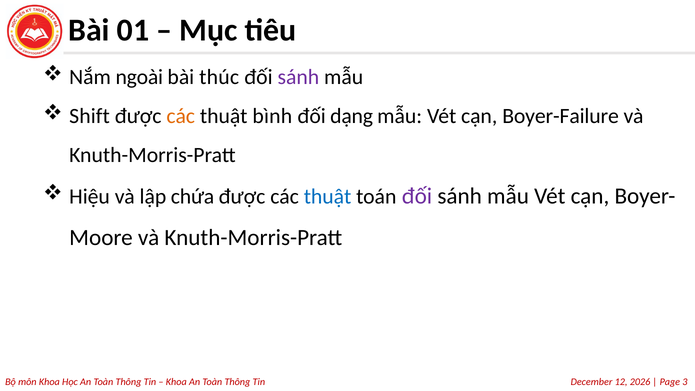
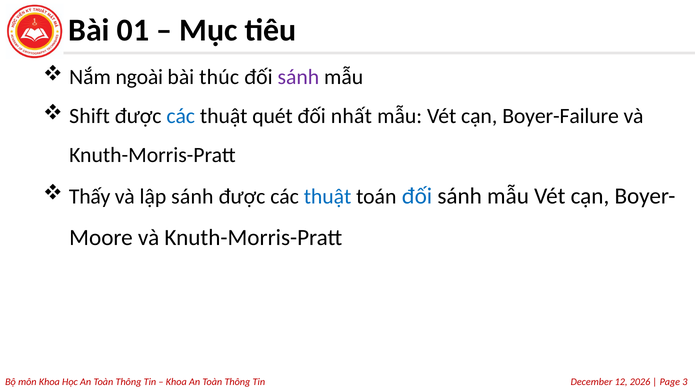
các colour: orange -> blue (181, 116)
bình: bình -> quét (272, 116)
dạng: dạng -> nhất (351, 116)
Hiệu: Hiệu -> Thấy (90, 197)
lập chứa: chứa -> sánh (192, 197)
đối colour: purple -> blue (417, 196)
